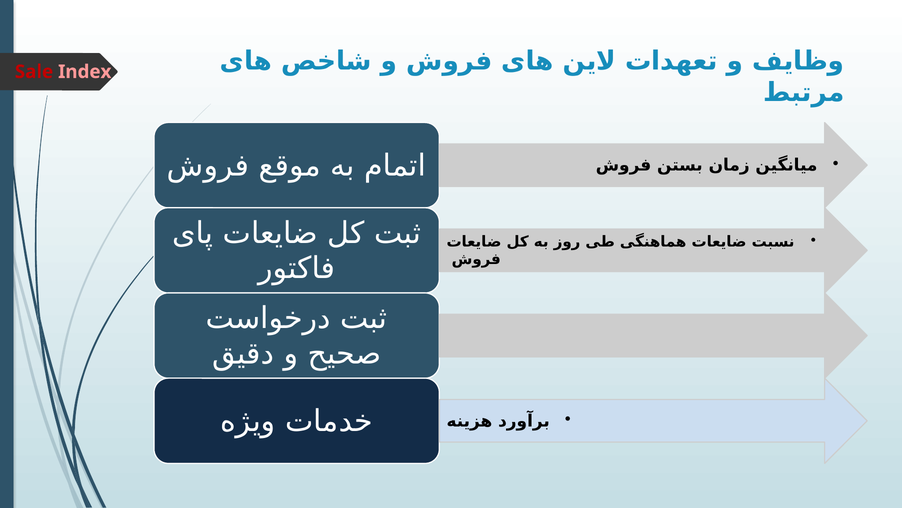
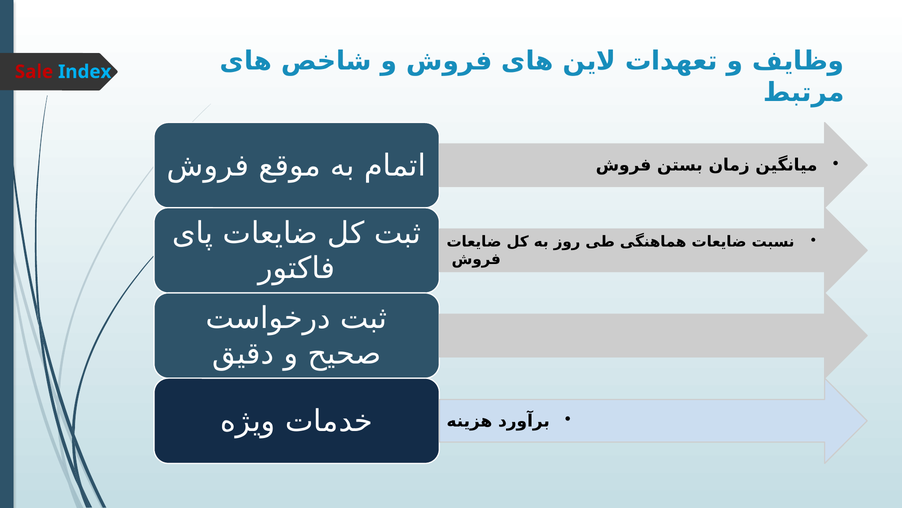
Index colour: pink -> light blue (85, 72)
